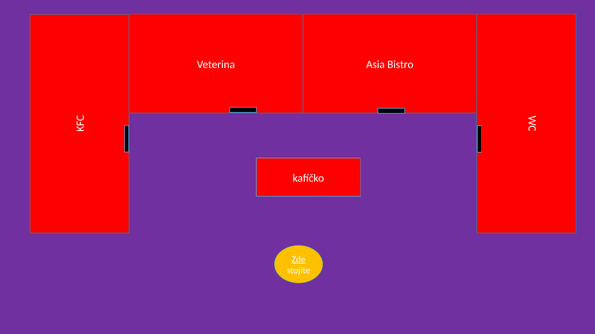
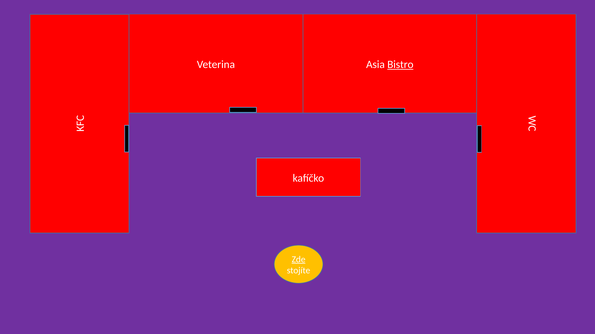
Bistro underline: none -> present (400, 65)
